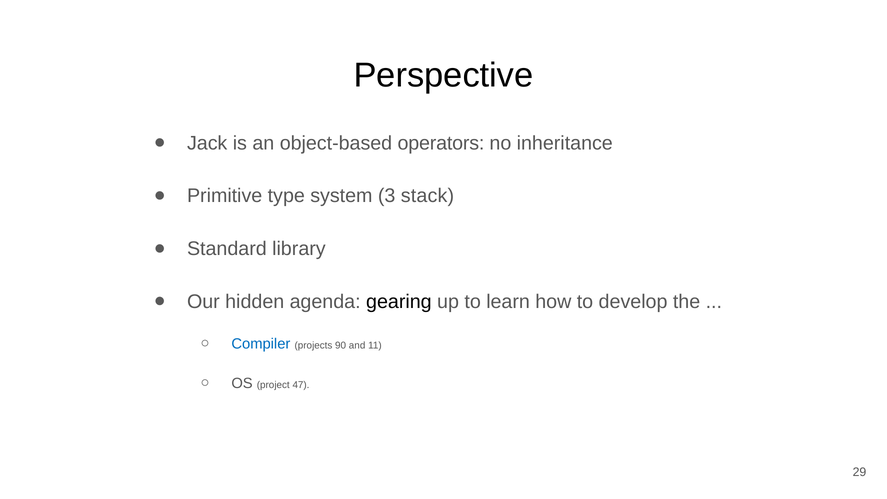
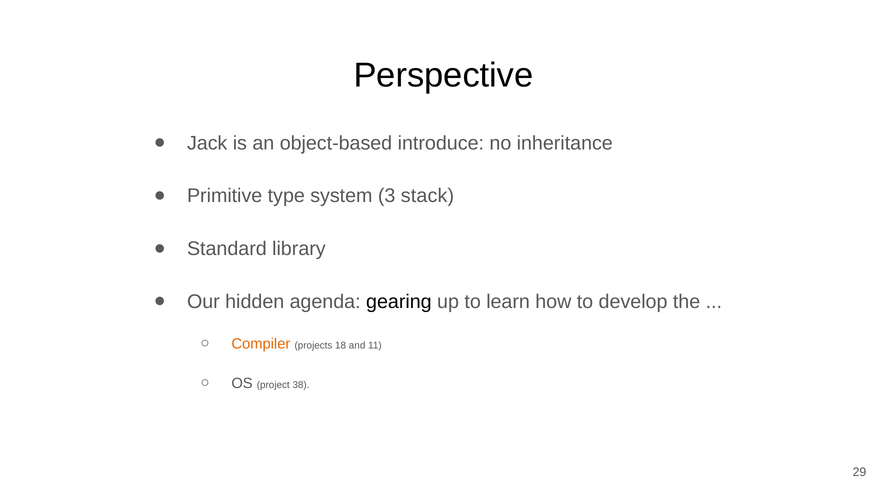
operators: operators -> introduce (441, 143)
Compiler colour: blue -> orange (261, 344)
90: 90 -> 18 (341, 345)
47: 47 -> 38 (301, 385)
